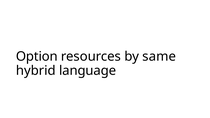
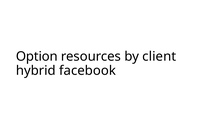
same: same -> client (159, 56)
language: language -> facebook (87, 71)
